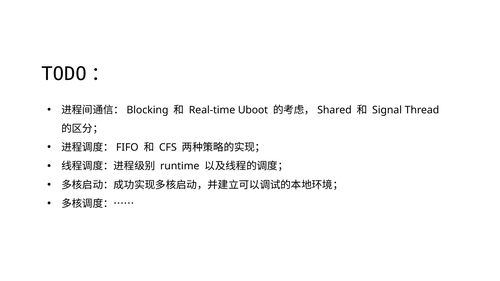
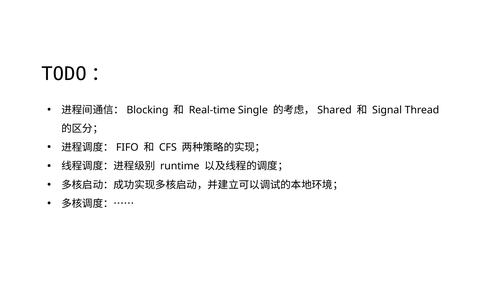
Uboot: Uboot -> Single (253, 110)
